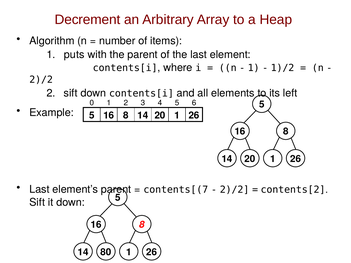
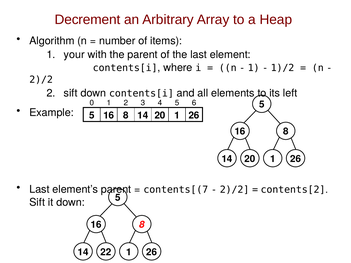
puts: puts -> your (74, 55)
80: 80 -> 22 (106, 252)
